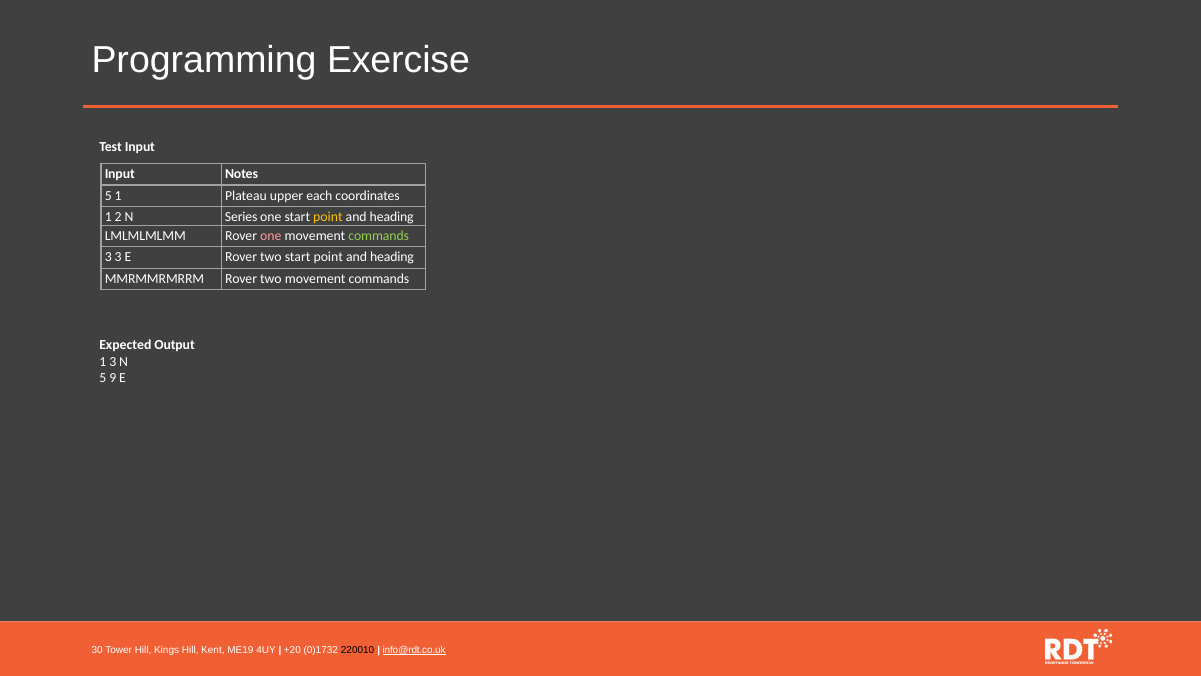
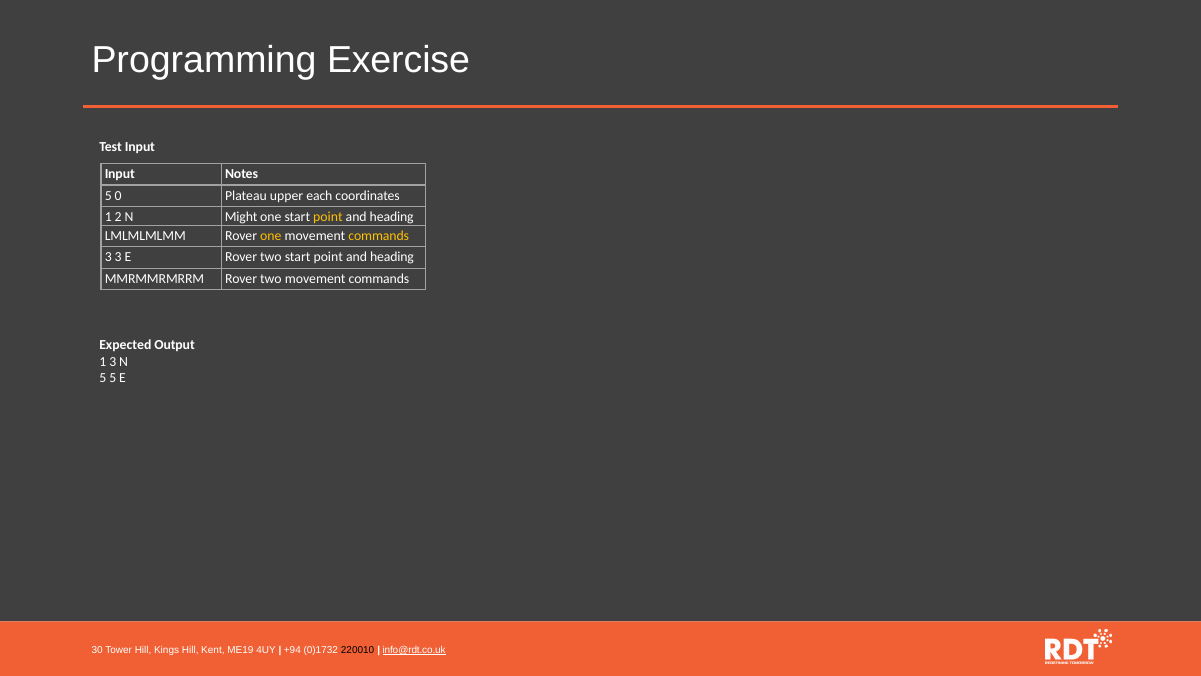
5 1: 1 -> 0 (118, 196)
Series: Series -> Might (241, 217)
one colour: pink -> yellow (271, 236)
commands colour: light green -> yellow (379, 236)
5 9: 9 -> 5 (113, 378)
+20: +20 -> +94 (292, 650)
